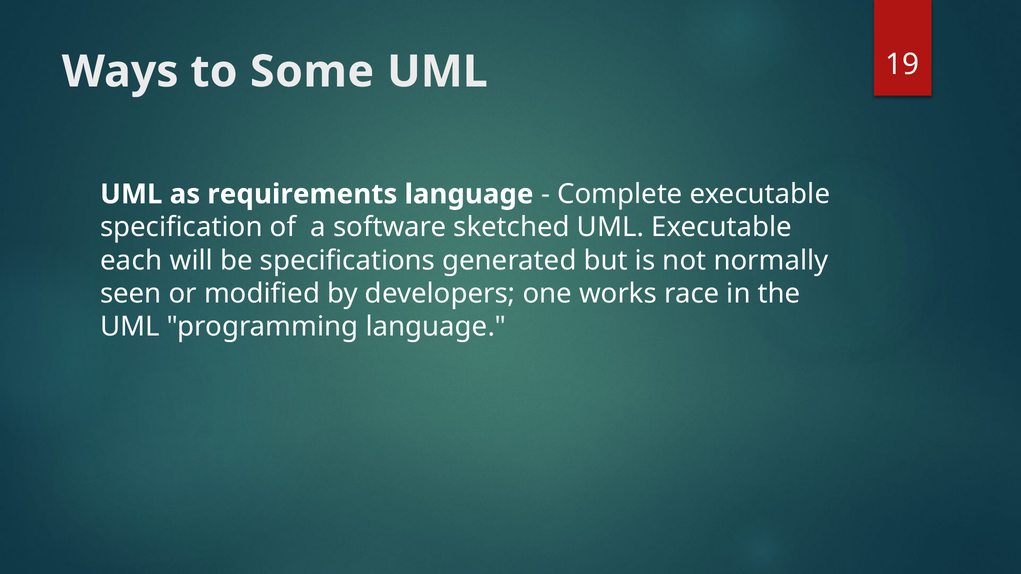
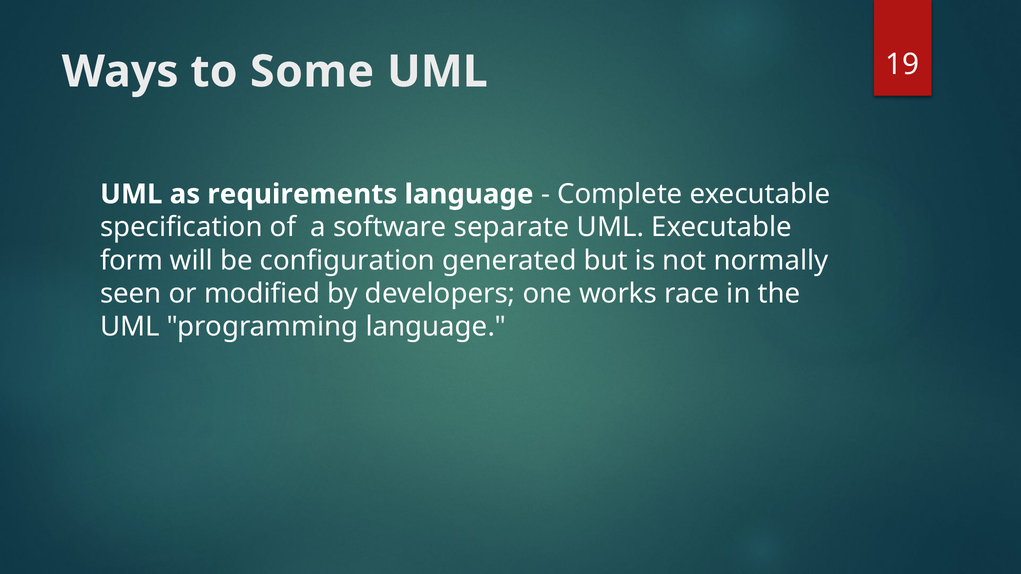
sketched: sketched -> separate (511, 227)
each: each -> form (131, 261)
specifications: specifications -> configuration (347, 261)
